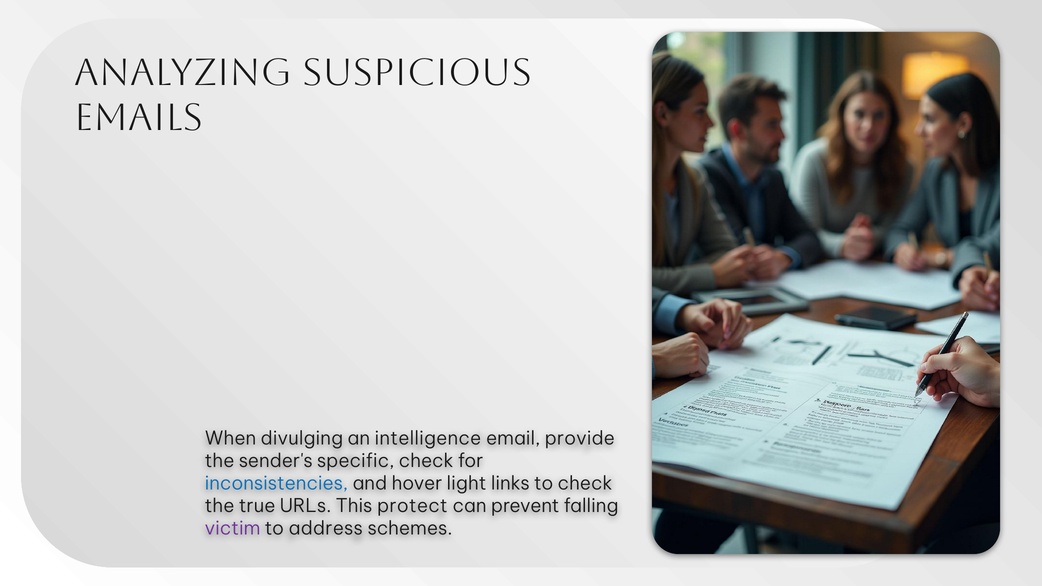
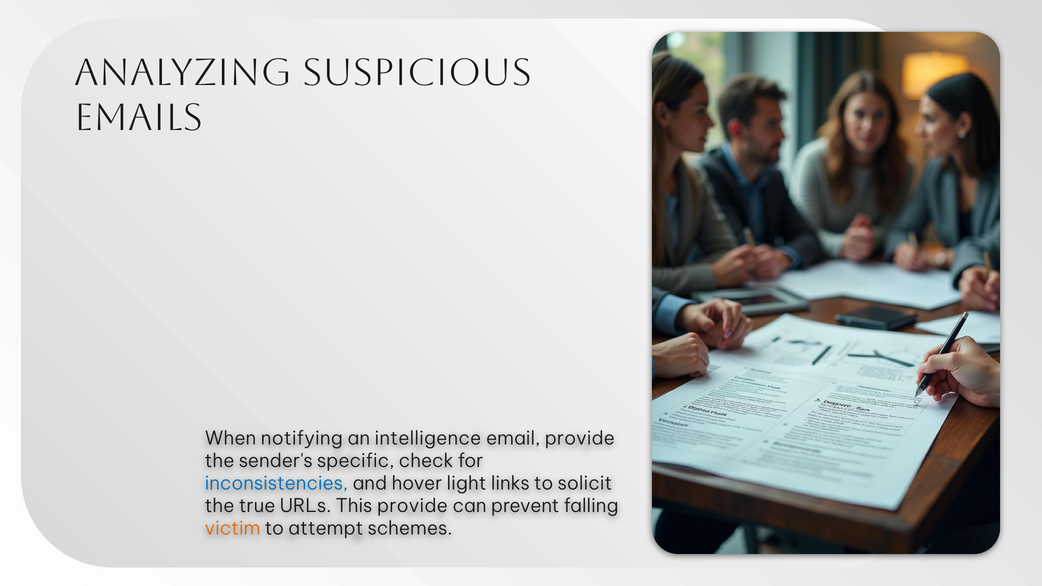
divulging: divulging -> notifying (302, 439)
to check: check -> solicit (585, 484)
This protect: protect -> provide (412, 506)
victim colour: purple -> orange (233, 529)
address: address -> attempt (326, 529)
